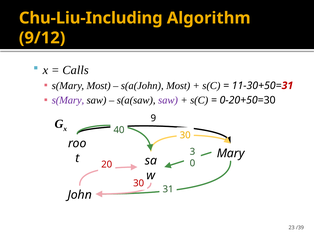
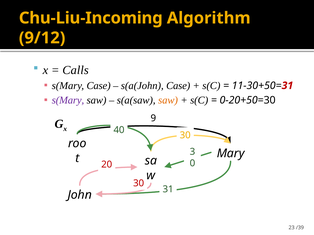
Chu-Liu-Including: Chu-Liu-Including -> Chu-Liu-Incoming (91, 18)
s(Mary Most: Most -> Case (99, 86)
s(a(John Most: Most -> Case (178, 86)
saw colour: purple -> orange (168, 100)
